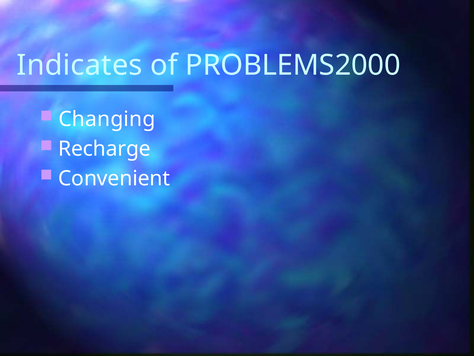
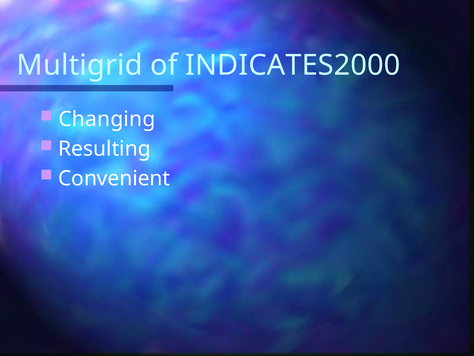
Indicates: Indicates -> Multigrid (80, 65)
PROBLEMS2000: PROBLEMS2000 -> INDICATES2000 (293, 65)
Recharge: Recharge -> Resulting (104, 149)
